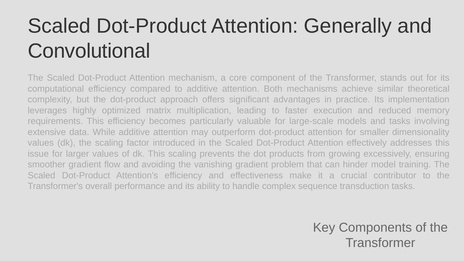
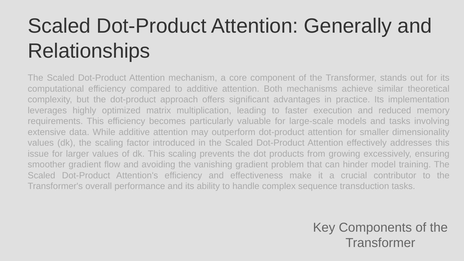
Convolutional: Convolutional -> Relationships (89, 51)
